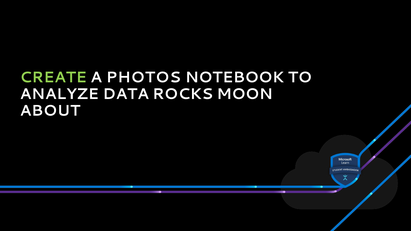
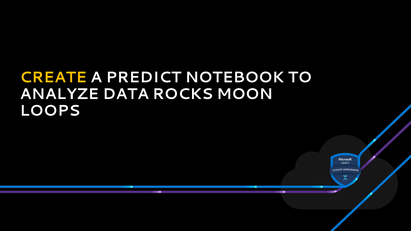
CREATE colour: light green -> yellow (53, 77)
PHOTOS: PHOTOS -> PREDICT (144, 77)
ABOUT: ABOUT -> LOOPS (50, 111)
